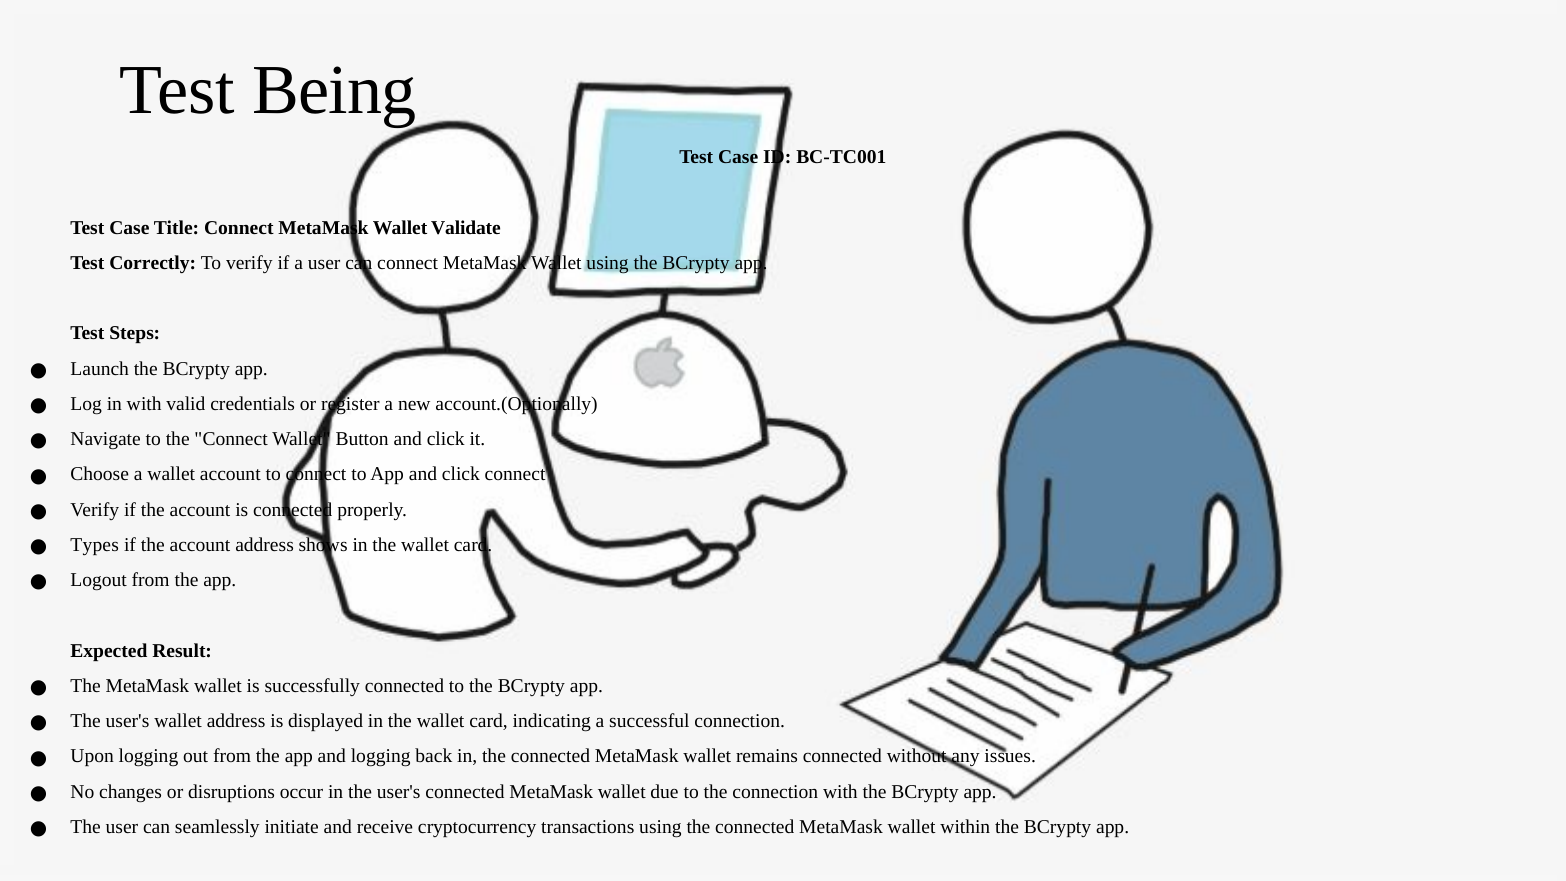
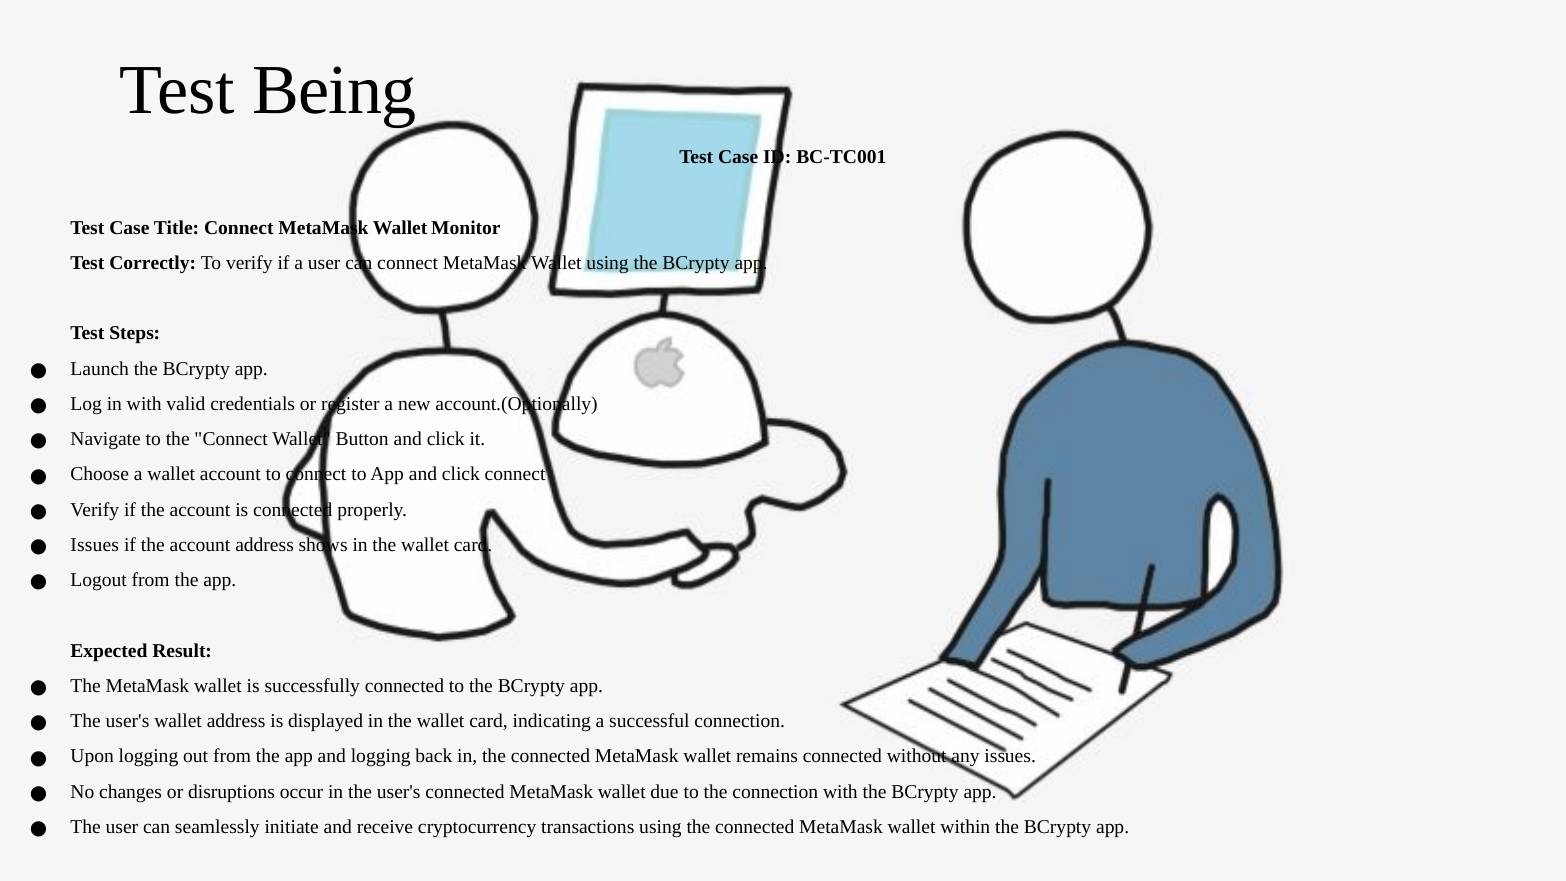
Validate: Validate -> Monitor (466, 228)
Types: Types -> Issues (95, 545)
